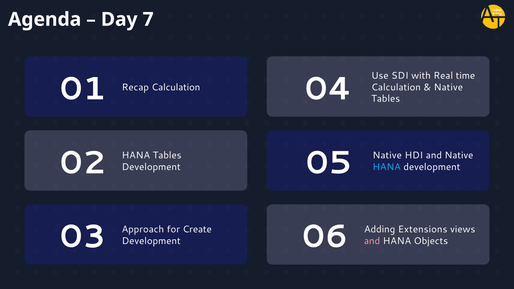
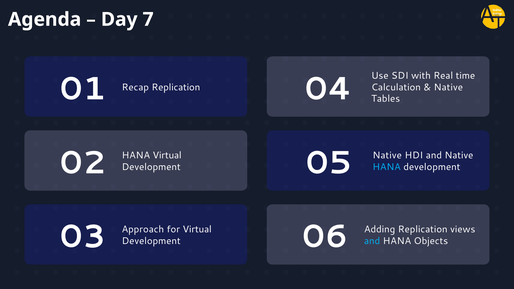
Recap Calculation: Calculation -> Replication (176, 87)
HANA Tables: Tables -> Virtual (167, 155)
Adding Extensions: Extensions -> Replication (423, 230)
for Create: Create -> Virtual (197, 230)
and colour: pink -> light blue (372, 241)
